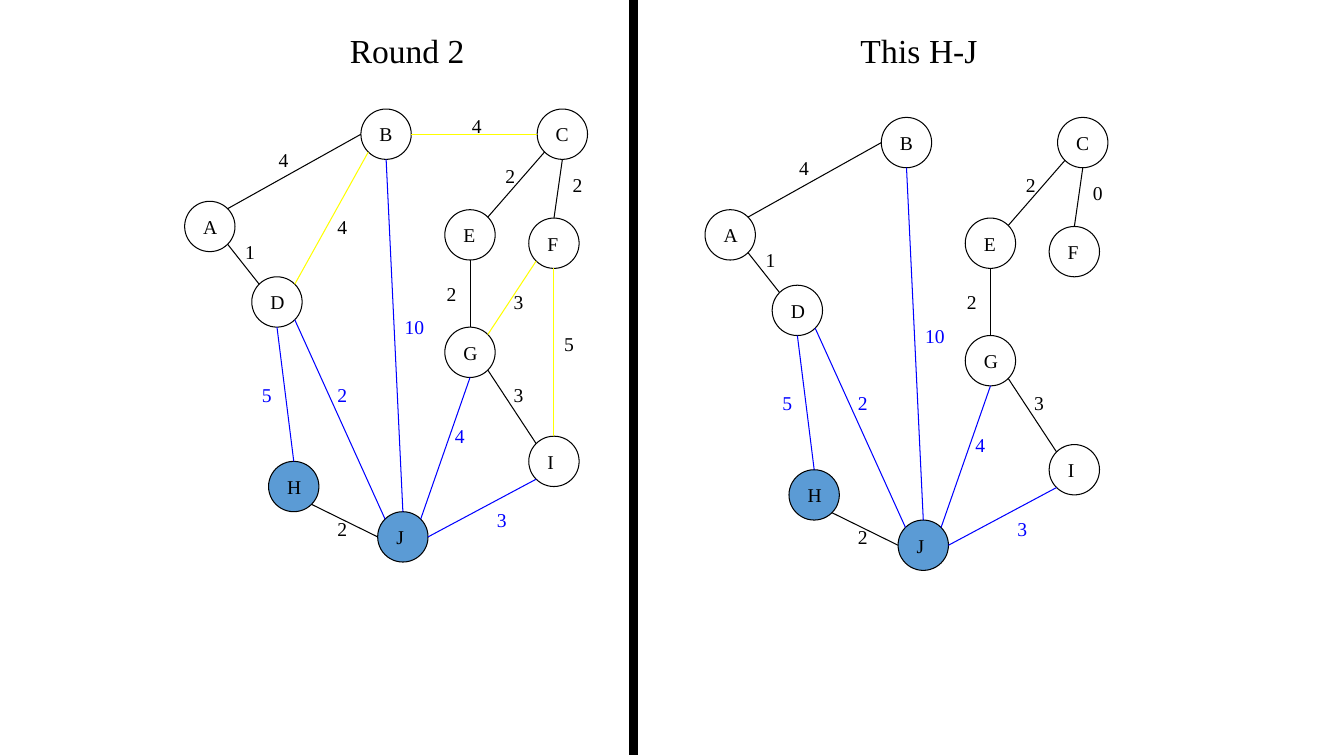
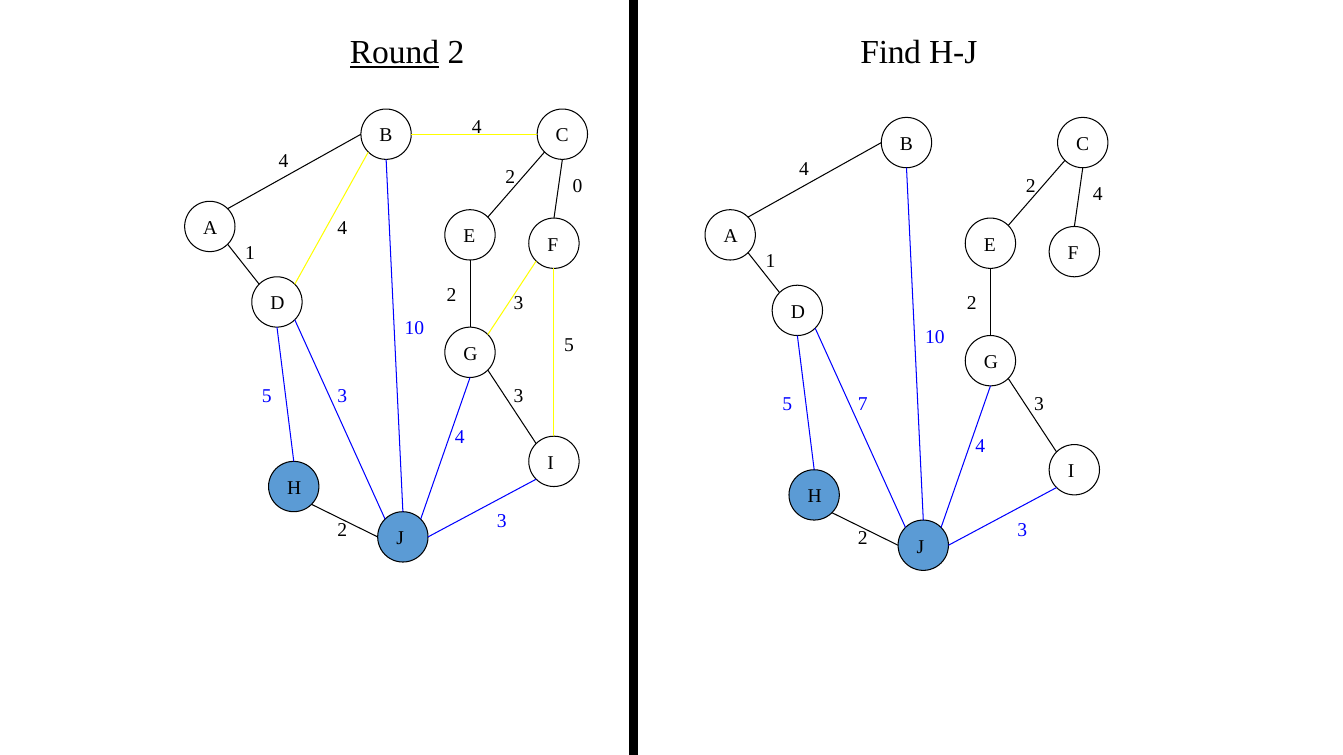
Round underline: none -> present (395, 53)
This: This -> Find (891, 53)
2: 2 -> 0 (577, 186)
2 0: 0 -> 4 (1098, 194)
2: 2 -> 3 (342, 396)
2: 2 -> 7 (863, 404)
